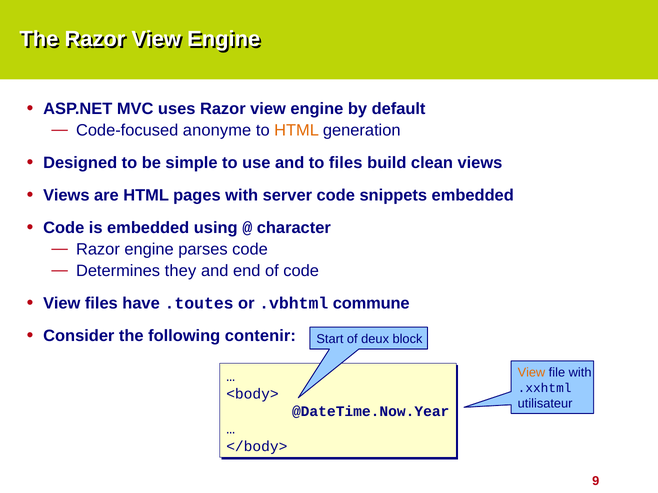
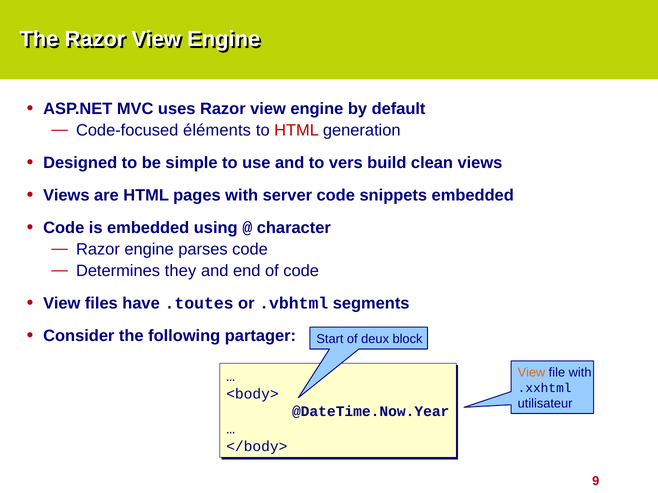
anonyme: anonyme -> éléments (217, 130)
HTML colour: orange -> red (297, 130)
to files: files -> vers (346, 163)
commune: commune -> segments (371, 304)
contenir: contenir -> partager (260, 336)
